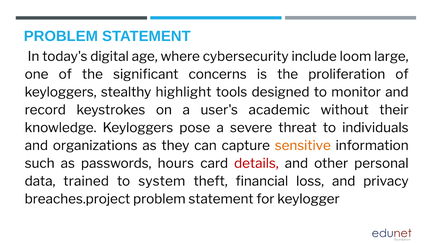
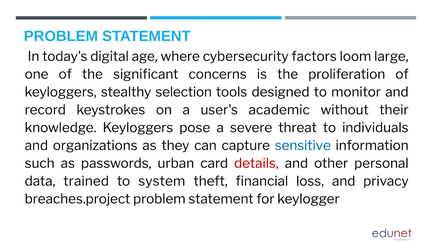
include: include -> factors (314, 56)
highlight: highlight -> selection (184, 92)
sensitive colour: orange -> blue (303, 146)
hours: hours -> urban (176, 163)
